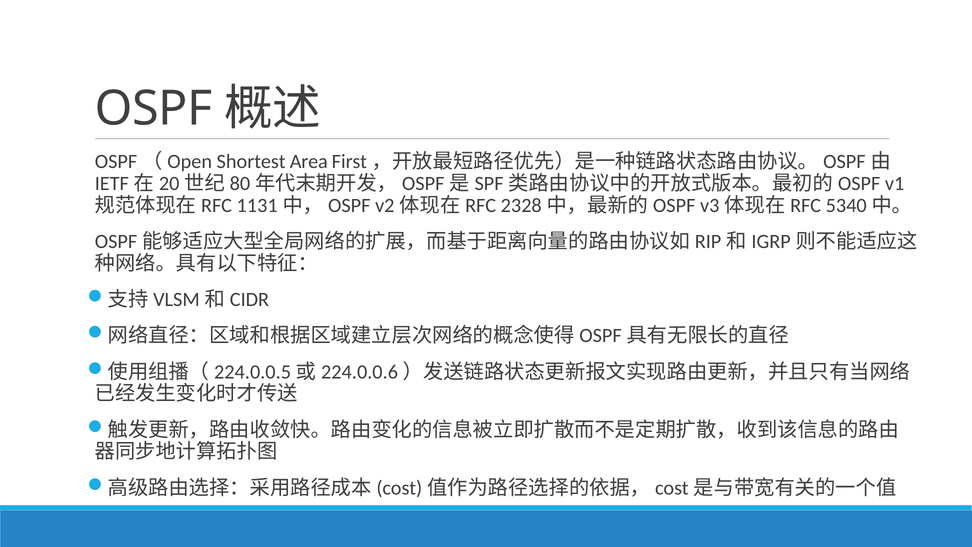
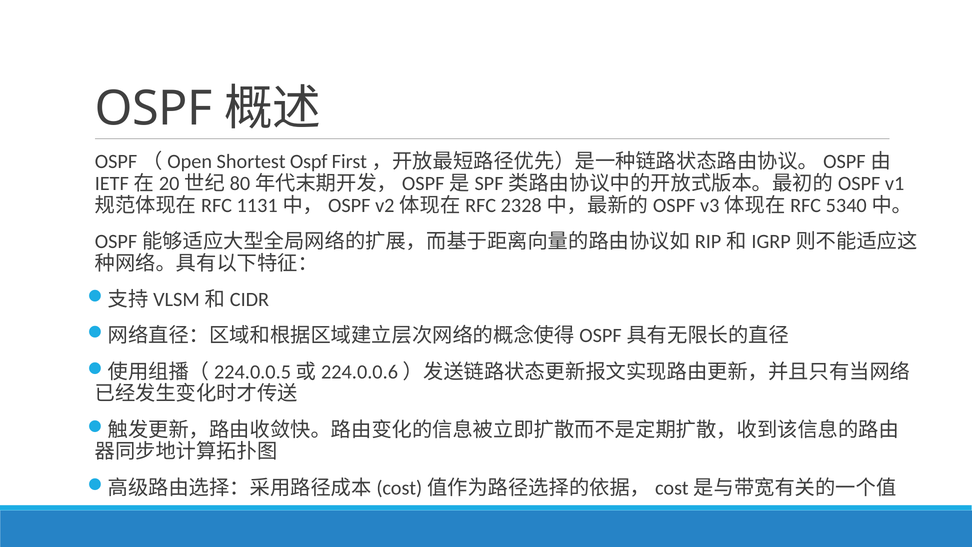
Shortest Area: Area -> Ospf (309, 162)
